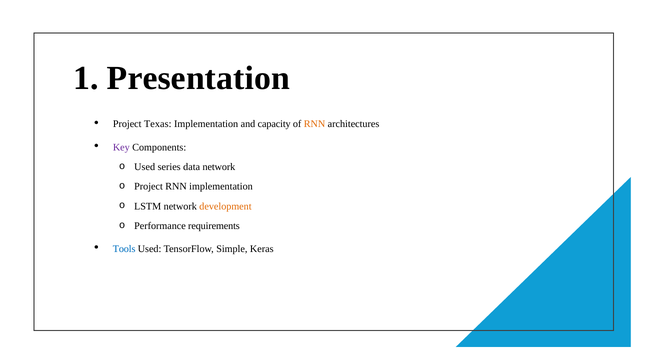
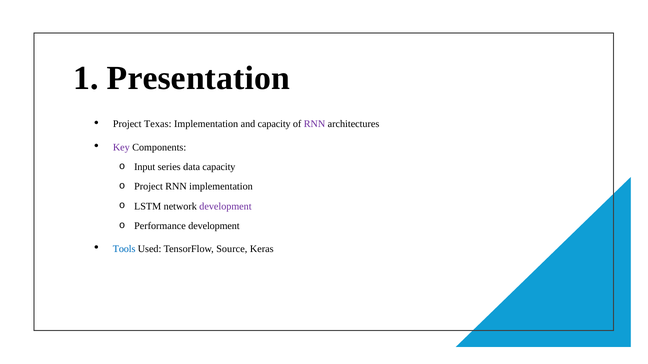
RNN colour: orange -> purple (315, 124)
Used: Used -> Input (145, 167)
data network: network -> capacity (219, 167)
development colour: orange -> purple (225, 207)
Performance requirements: requirements -> development (214, 226)
Simple: Simple -> Source (232, 249)
